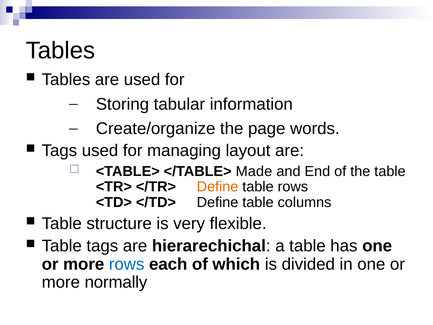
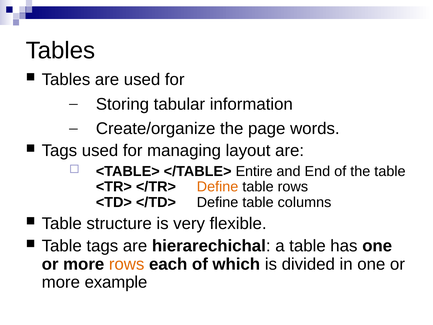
Made: Made -> Entire (254, 171)
rows colour: blue -> orange (127, 264)
normally: normally -> example (116, 282)
